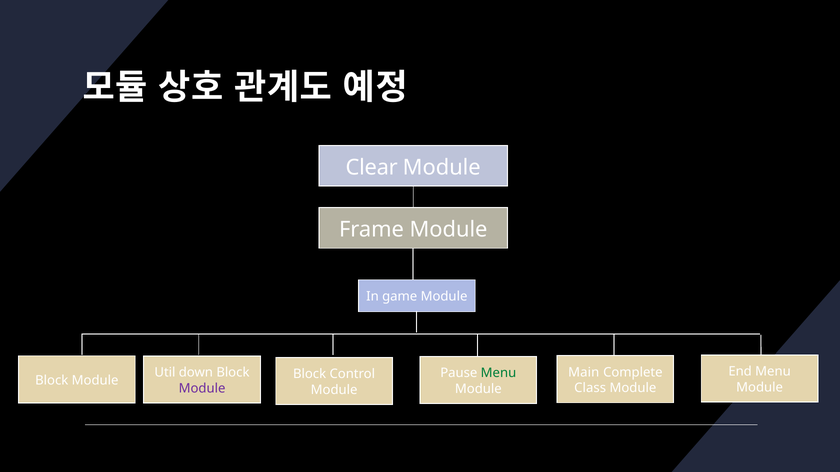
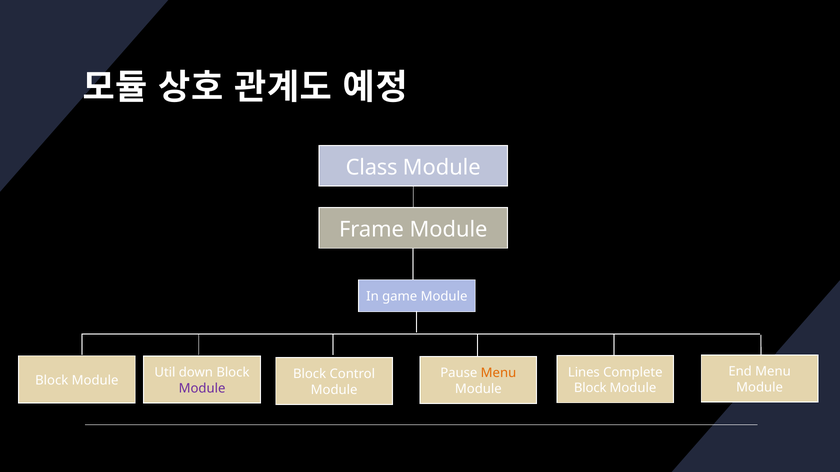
Clear: Clear -> Class (372, 168)
Main: Main -> Lines (584, 373)
Menu colour: green -> orange (498, 374)
Class: Class -> Block (590, 388)
